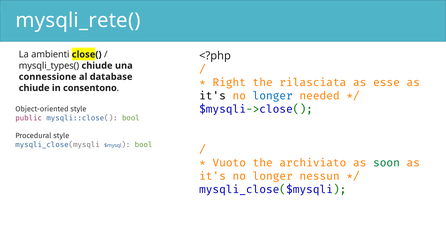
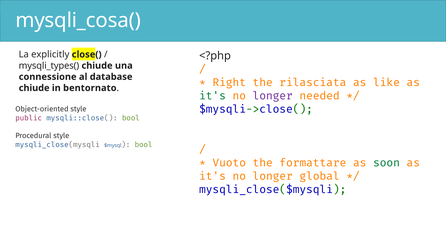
mysqli_rete(: mysqli_rete( -> mysqli_cosa( (78, 21)
ambienti: ambienti -> explicitly (50, 54)
esse: esse -> like (386, 82)
consentono: consentono -> bentornato (90, 88)
it's colour: black -> green (212, 96)
longer colour: blue -> purple (273, 96)
archiviato: archiviato -> formattare (313, 163)
nessun: nessun -> global (320, 176)
